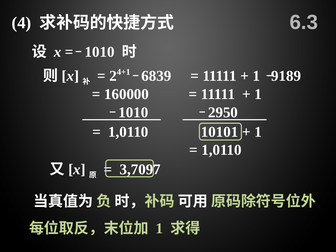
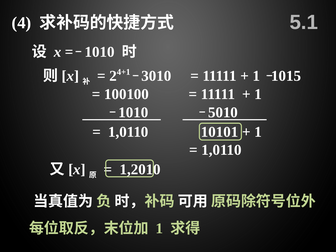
6.3: 6.3 -> 5.1 (304, 22)
6839: 6839 -> 3010 (156, 76)
9189: 9189 -> 1015 (286, 76)
160000: 160000 -> 100100 (127, 94)
2950: 2950 -> 5010 (223, 112)
3,7097: 3,7097 -> 1,2010 (140, 170)
